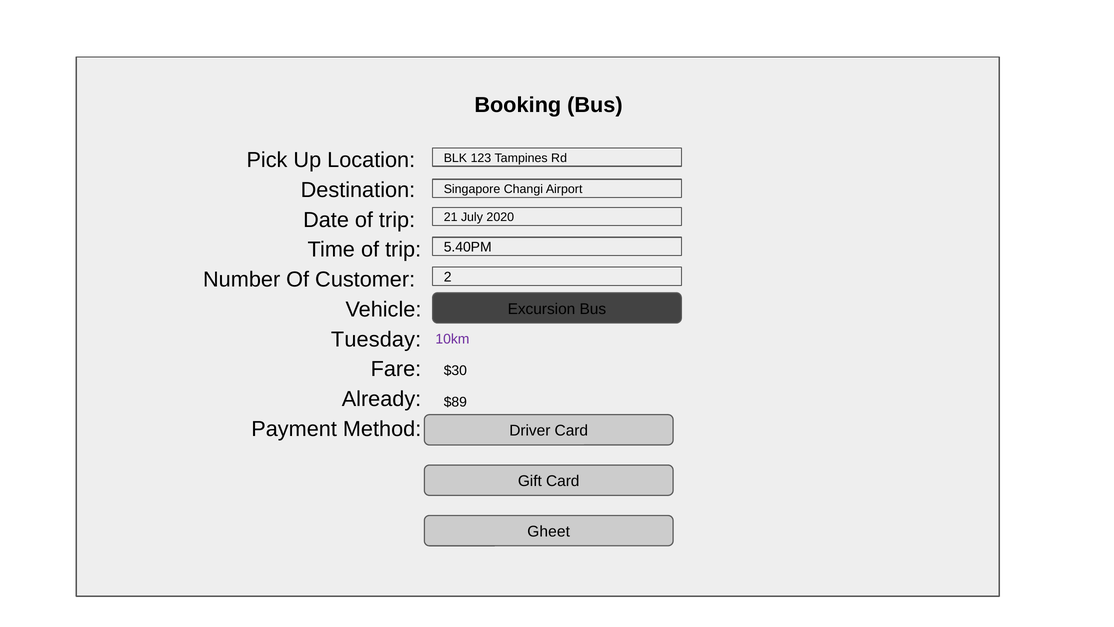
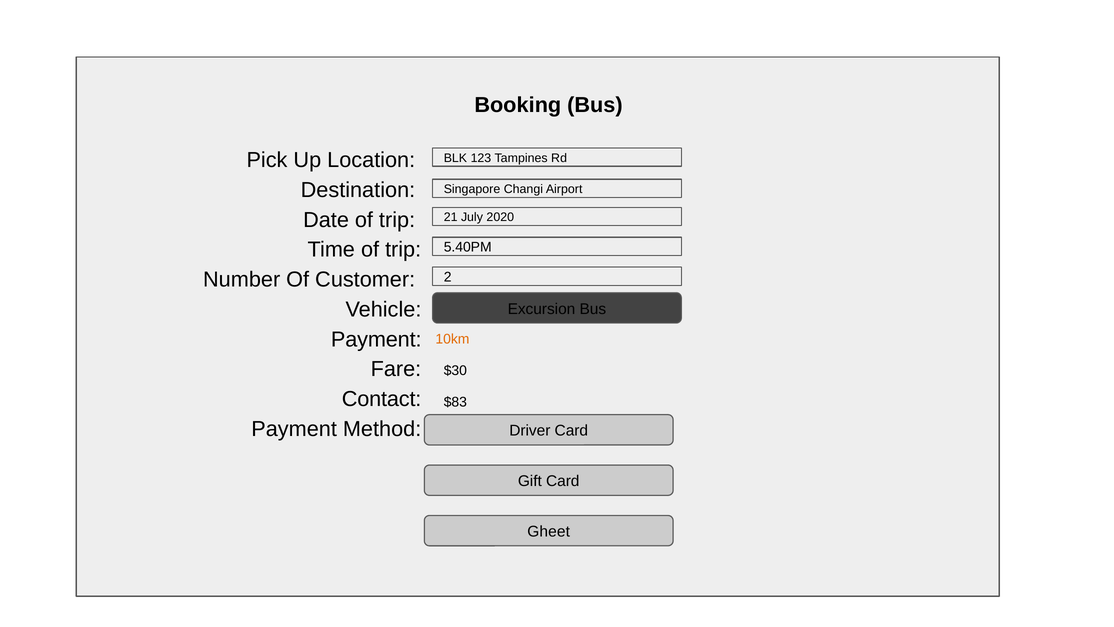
Tuesday: Tuesday -> Payment (376, 339)
10km colour: purple -> orange (452, 339)
Already: Already -> Contact (382, 399)
$89: $89 -> $83 (455, 402)
